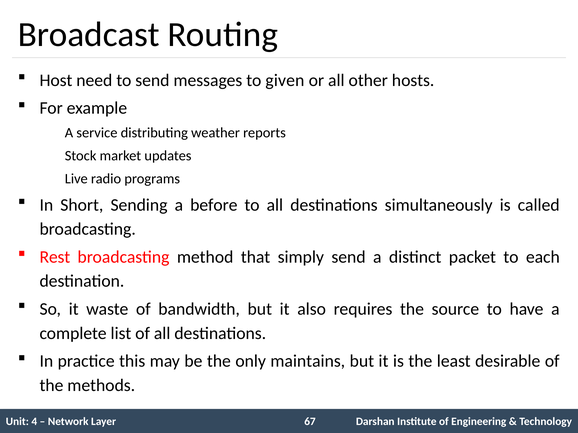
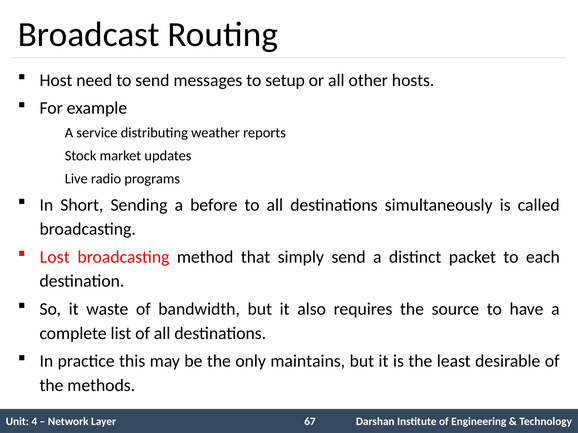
given: given -> setup (285, 80)
Rest: Rest -> Lost (55, 257)
